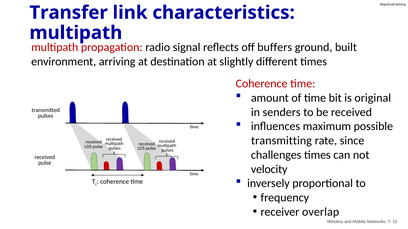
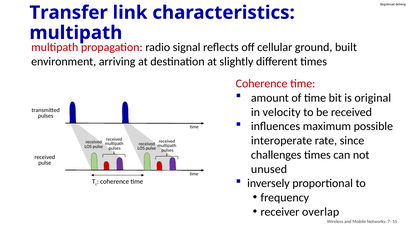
buffers: buffers -> cellular (275, 47)
senders: senders -> velocity (282, 112)
transmitting: transmitting -> interoperate (282, 141)
velocity: velocity -> unused (269, 170)
